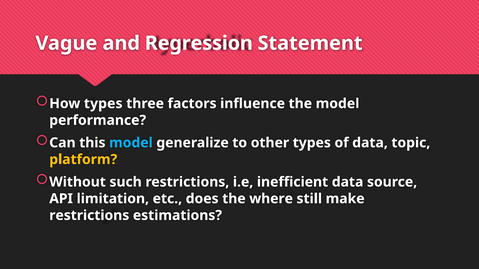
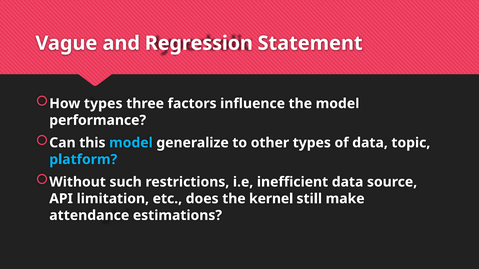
platform colour: yellow -> light blue (83, 160)
where: where -> kernel (271, 199)
restrictions: restrictions -> attendance (89, 216)
